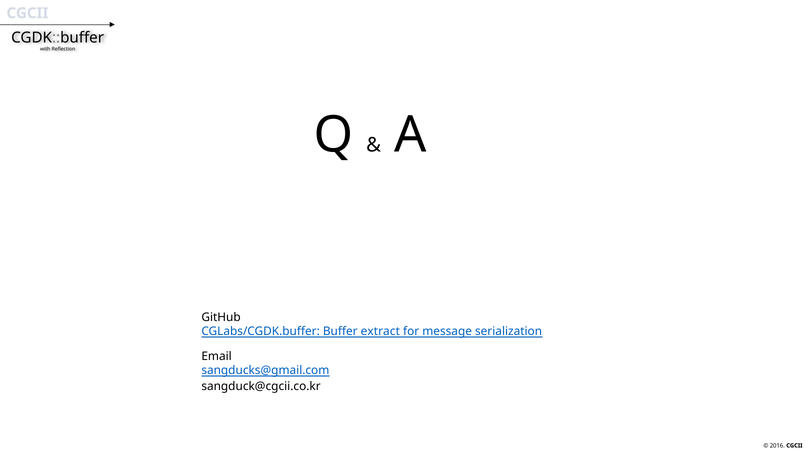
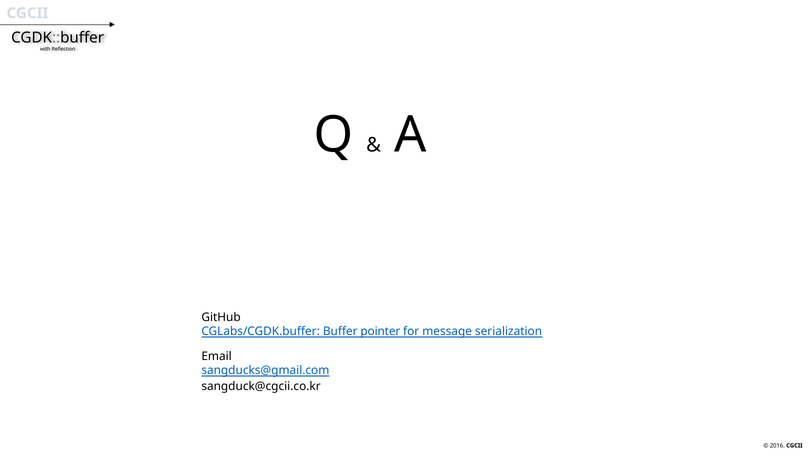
extract: extract -> pointer (380, 331)
